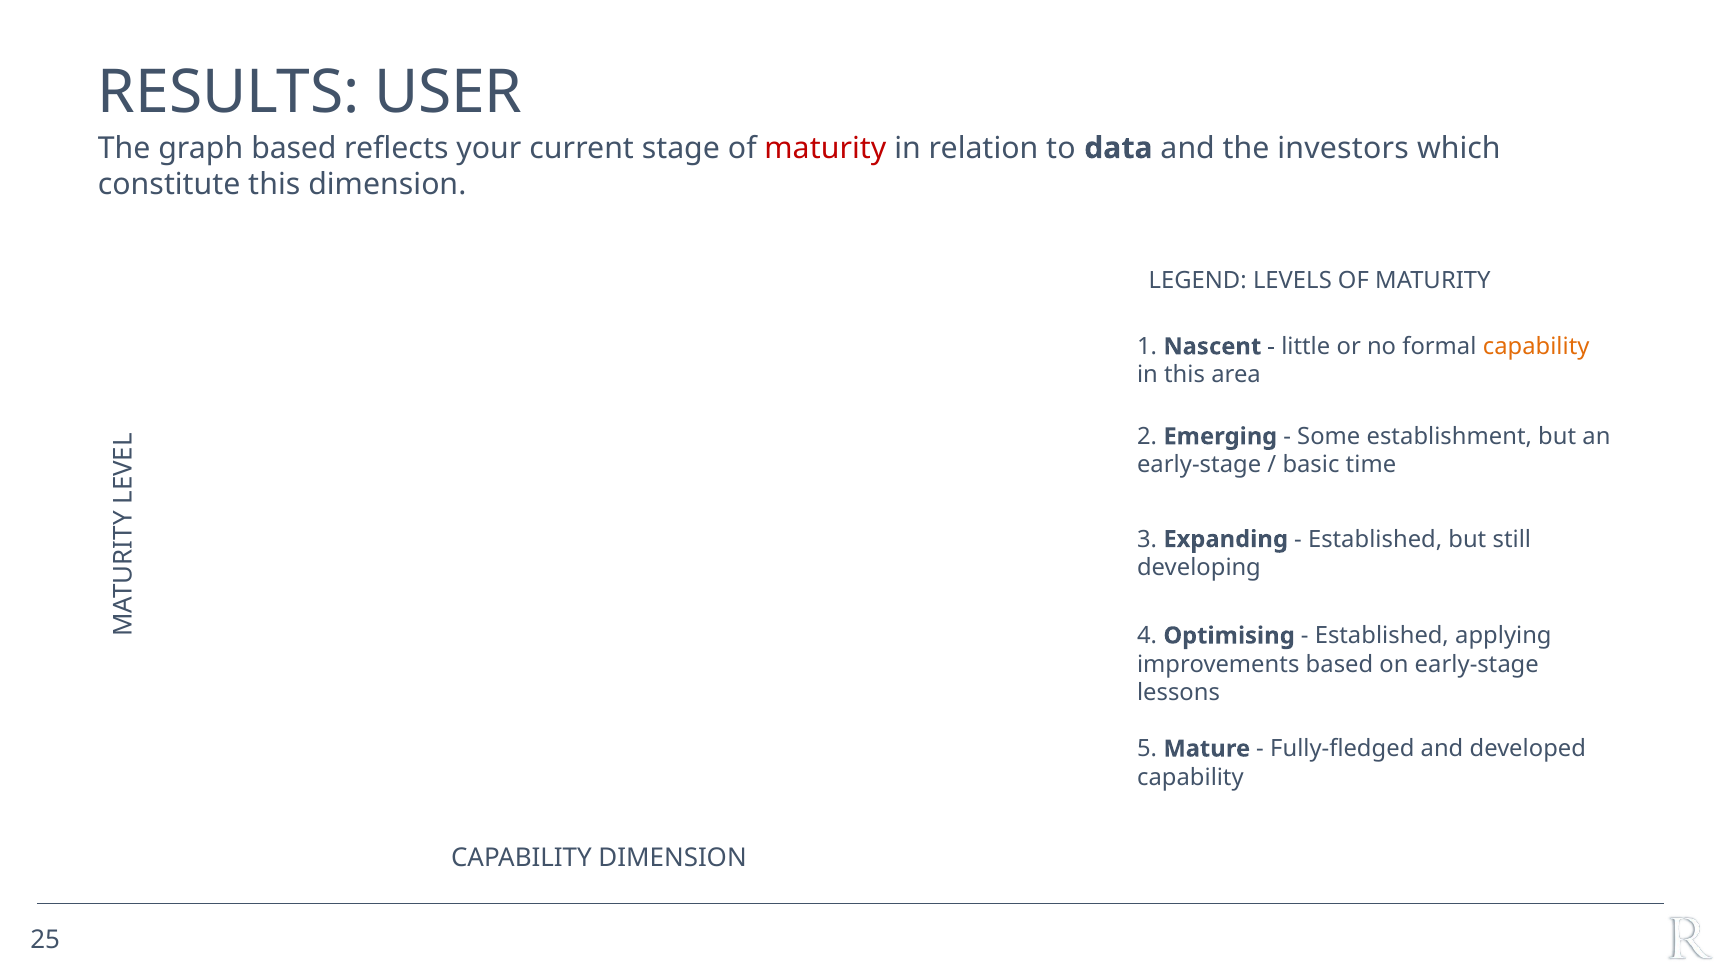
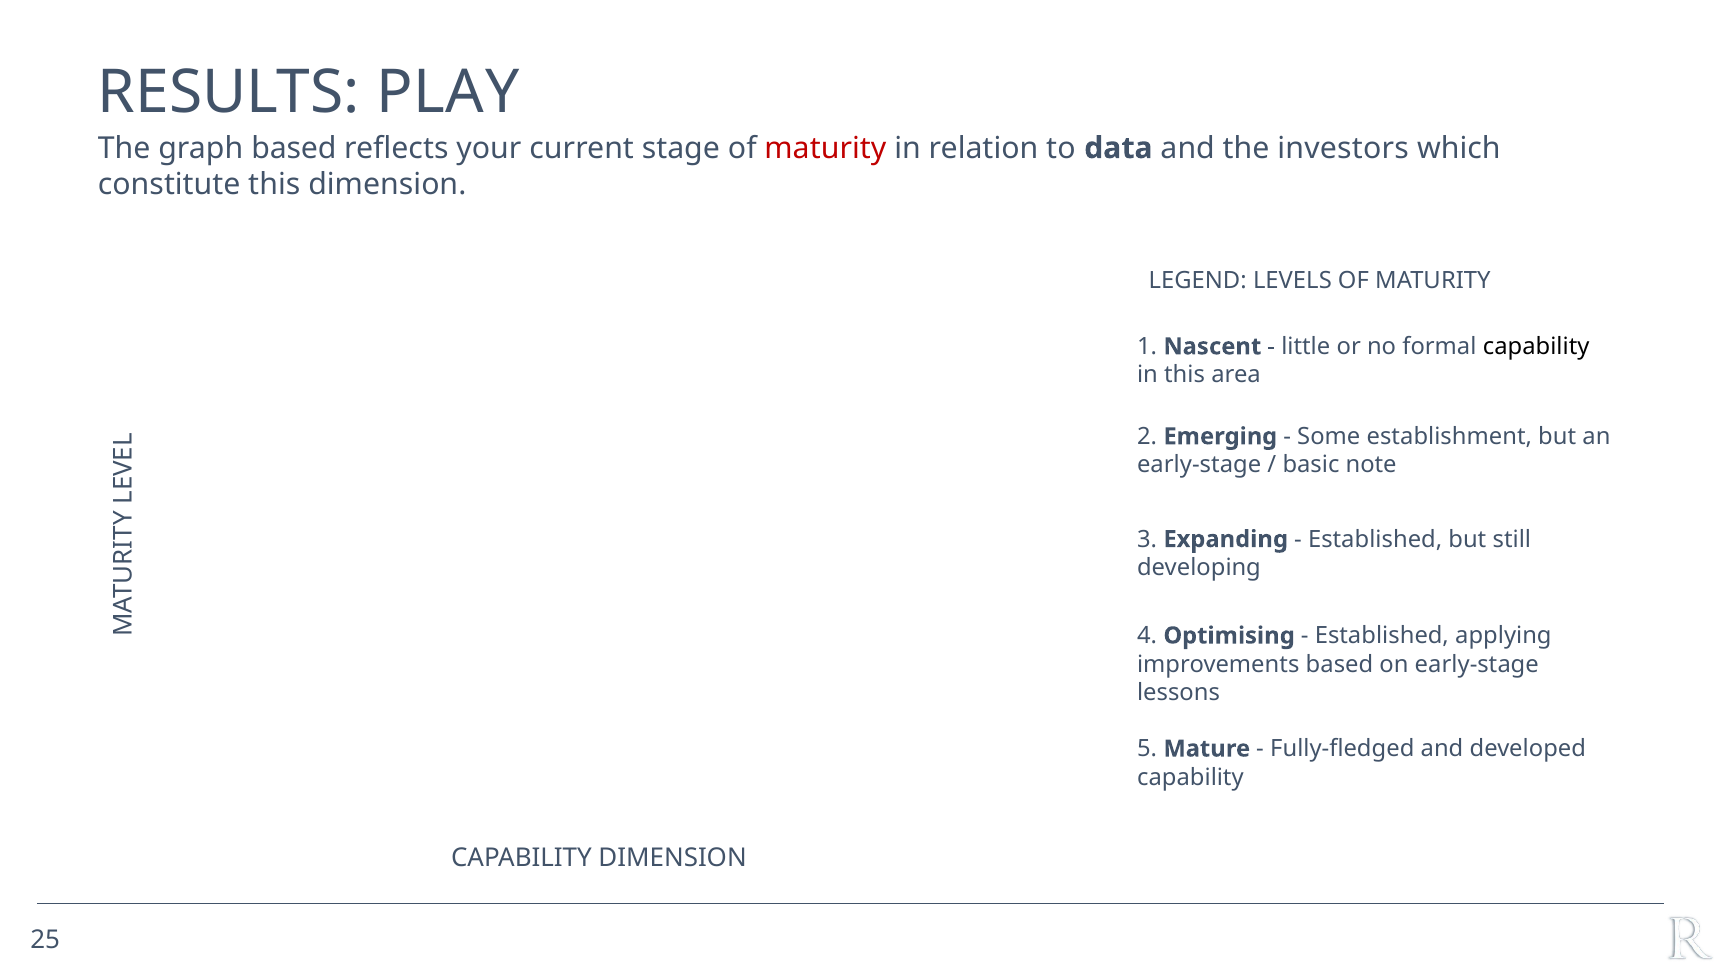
USER: USER -> PLAY (448, 92)
capability colour: orange -> black (1536, 347)
time: time -> note (1371, 465)
